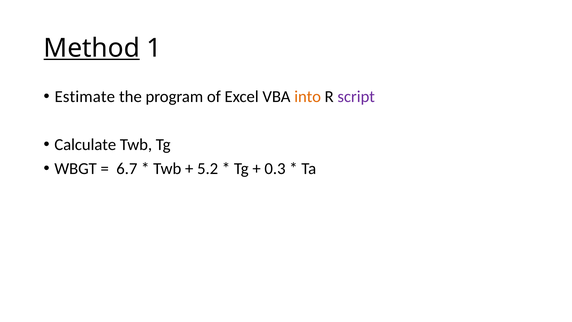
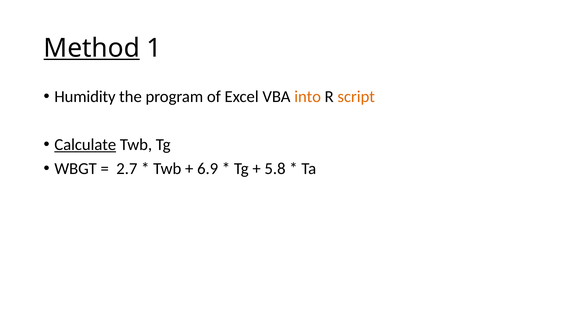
Estimate: Estimate -> Humidity (85, 97)
script colour: purple -> orange (356, 97)
Calculate underline: none -> present (85, 145)
6.7: 6.7 -> 2.7 (127, 169)
5.2: 5.2 -> 6.9 (208, 169)
0.3: 0.3 -> 5.8 (275, 169)
